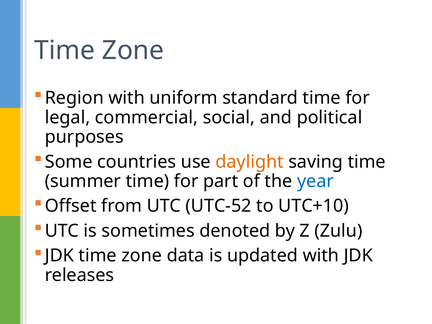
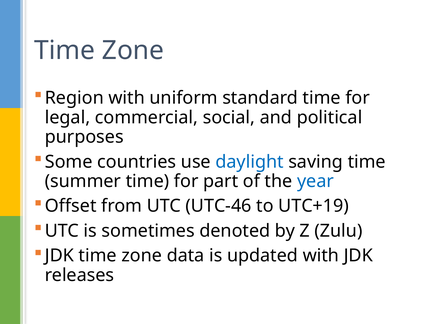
daylight colour: orange -> blue (250, 162)
UTC-52: UTC-52 -> UTC-46 (219, 206)
UTC+10: UTC+10 -> UTC+19 (314, 206)
